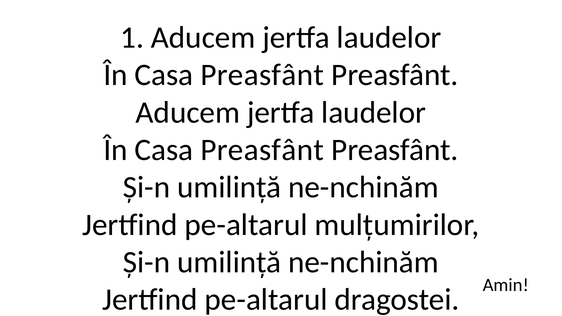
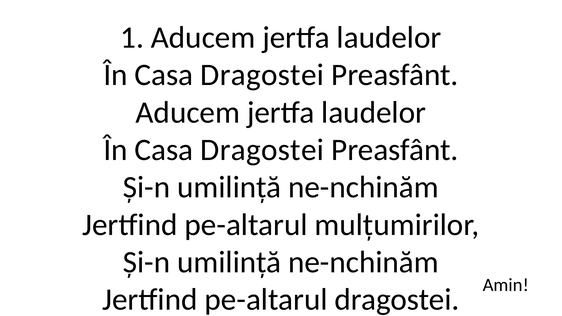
Preasfânt: Preasfânt -> Dragostei (262, 75)
Preasfânt: Preasfânt -> Dragostei (262, 150)
